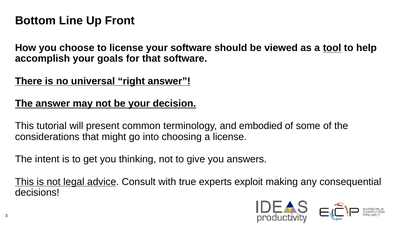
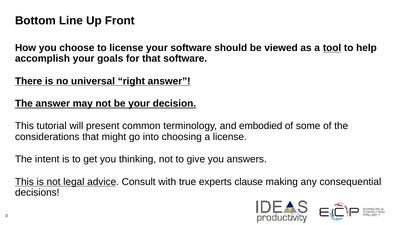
exploit: exploit -> clause (249, 182)
